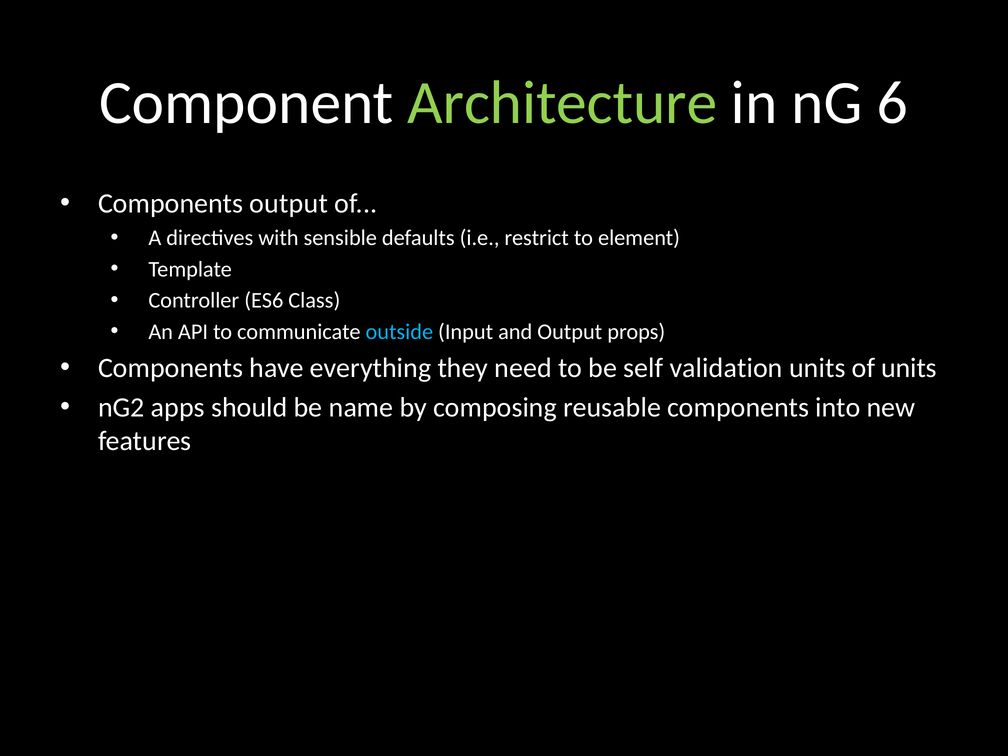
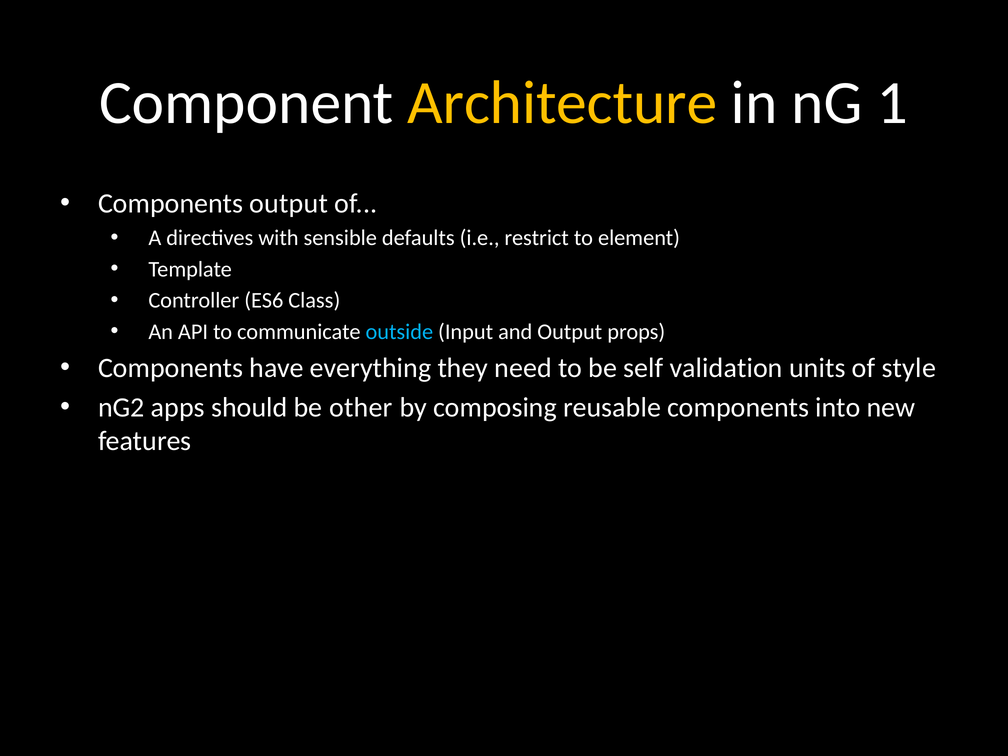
Architecture colour: light green -> yellow (562, 103)
6: 6 -> 1 (892, 103)
of units: units -> style (909, 368)
name: name -> other (361, 407)
